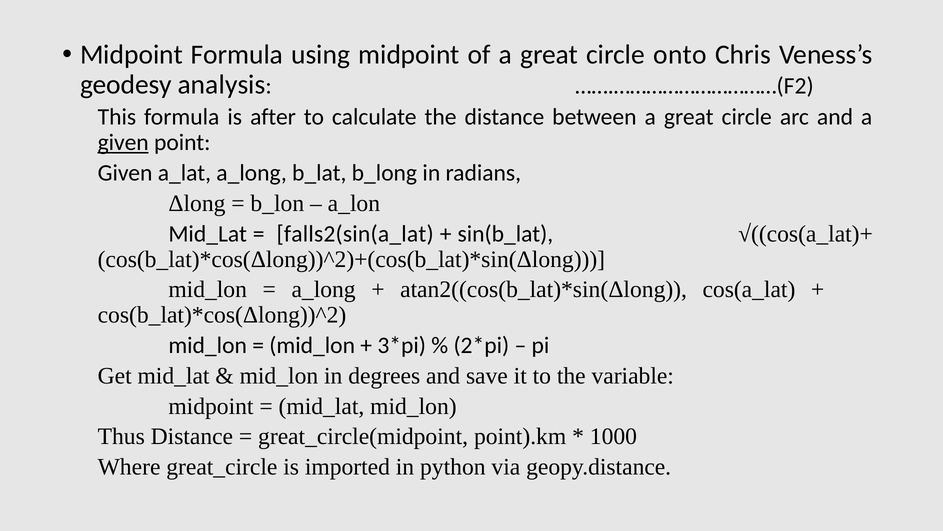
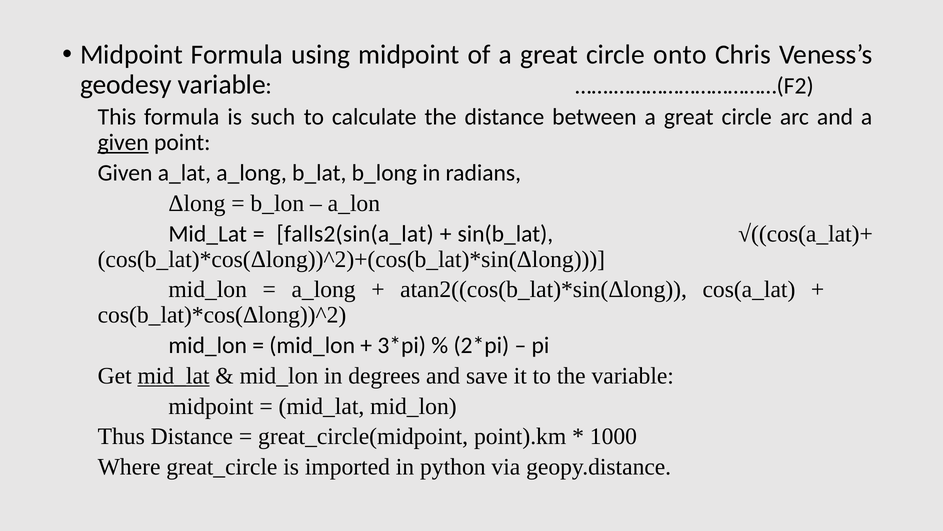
geodesy analysis: analysis -> variable (222, 85)
after: after -> such (273, 117)
mid_lat underline: none -> present (174, 375)
